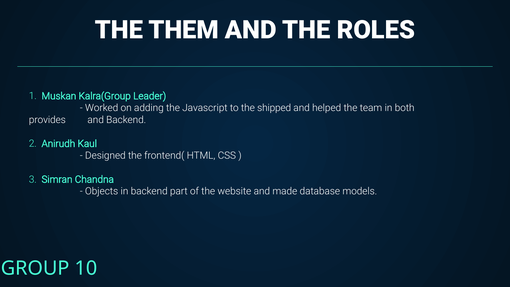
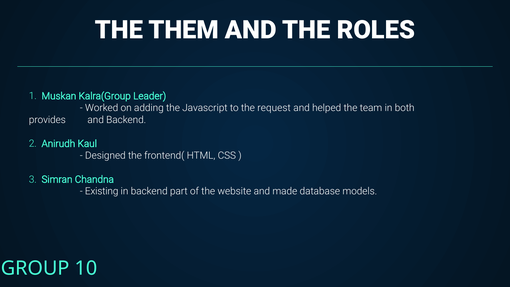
shipped: shipped -> request (274, 108)
Objects: Objects -> Existing (102, 191)
